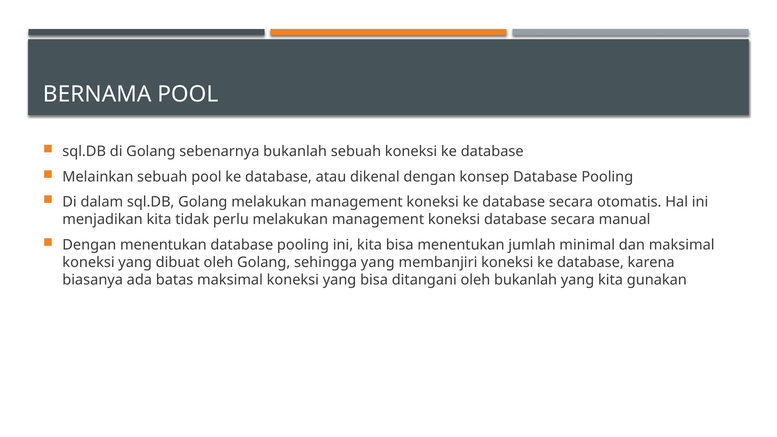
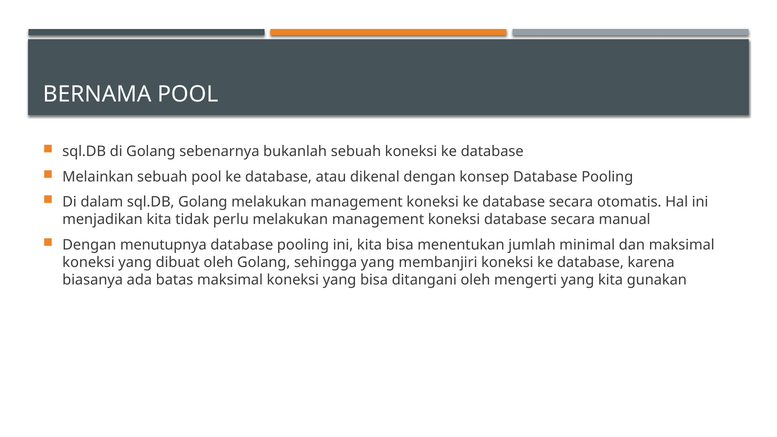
Dengan menentukan: menentukan -> menutupnya (163, 245)
oleh bukanlah: bukanlah -> mengerti (526, 280)
